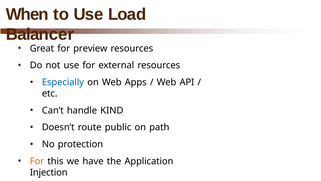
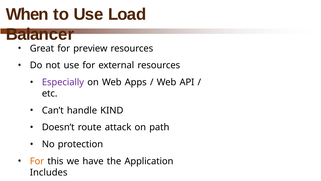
Especially colour: blue -> purple (63, 82)
public: public -> attack (118, 127)
Injection: Injection -> Includes (49, 172)
